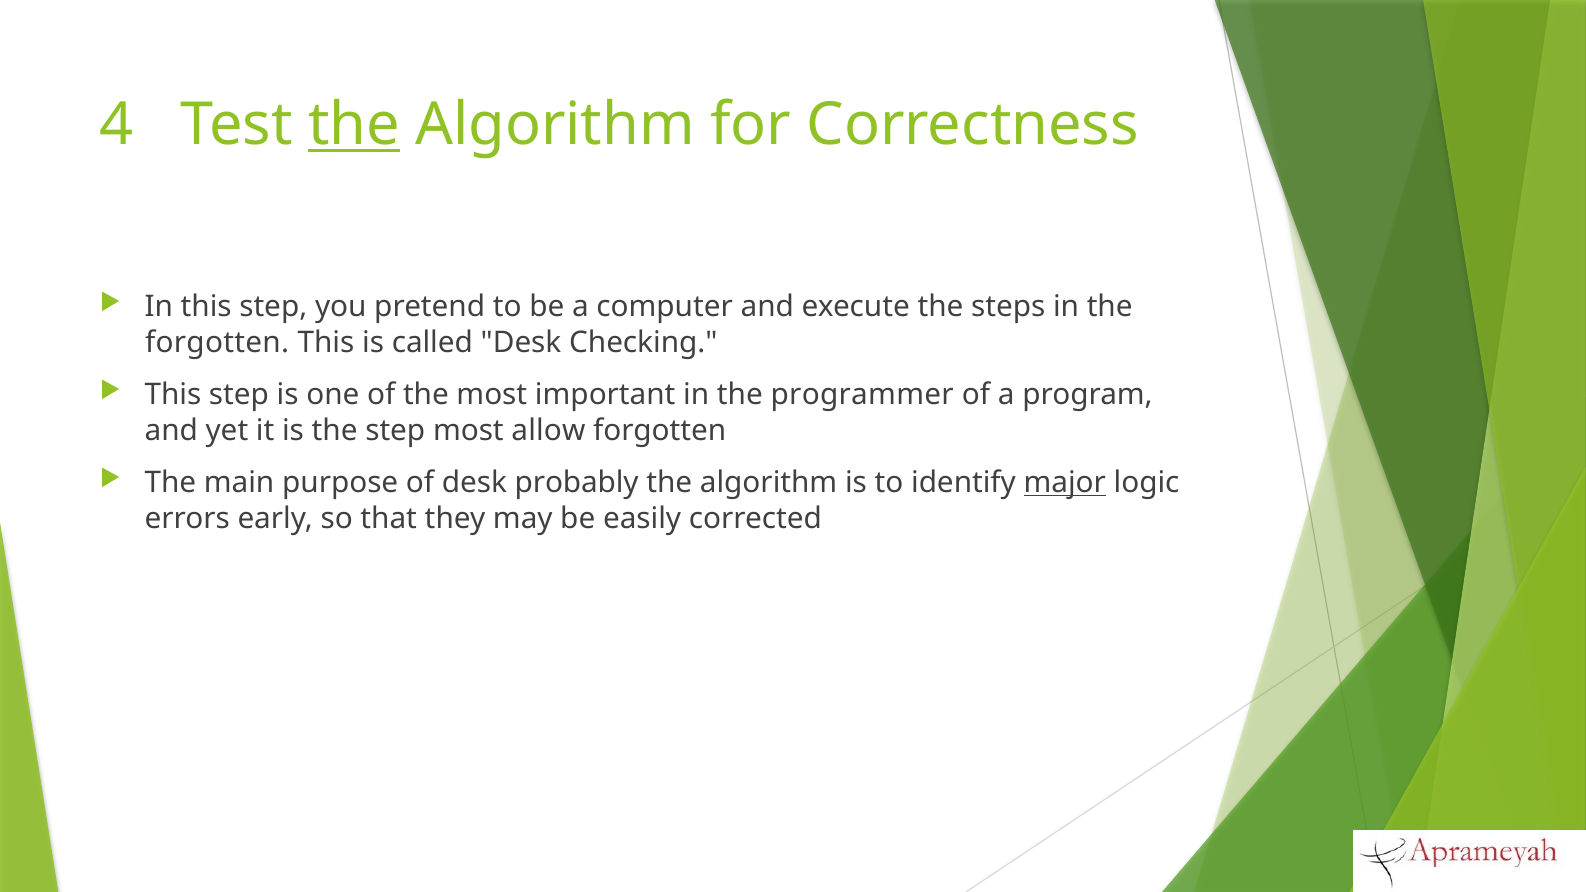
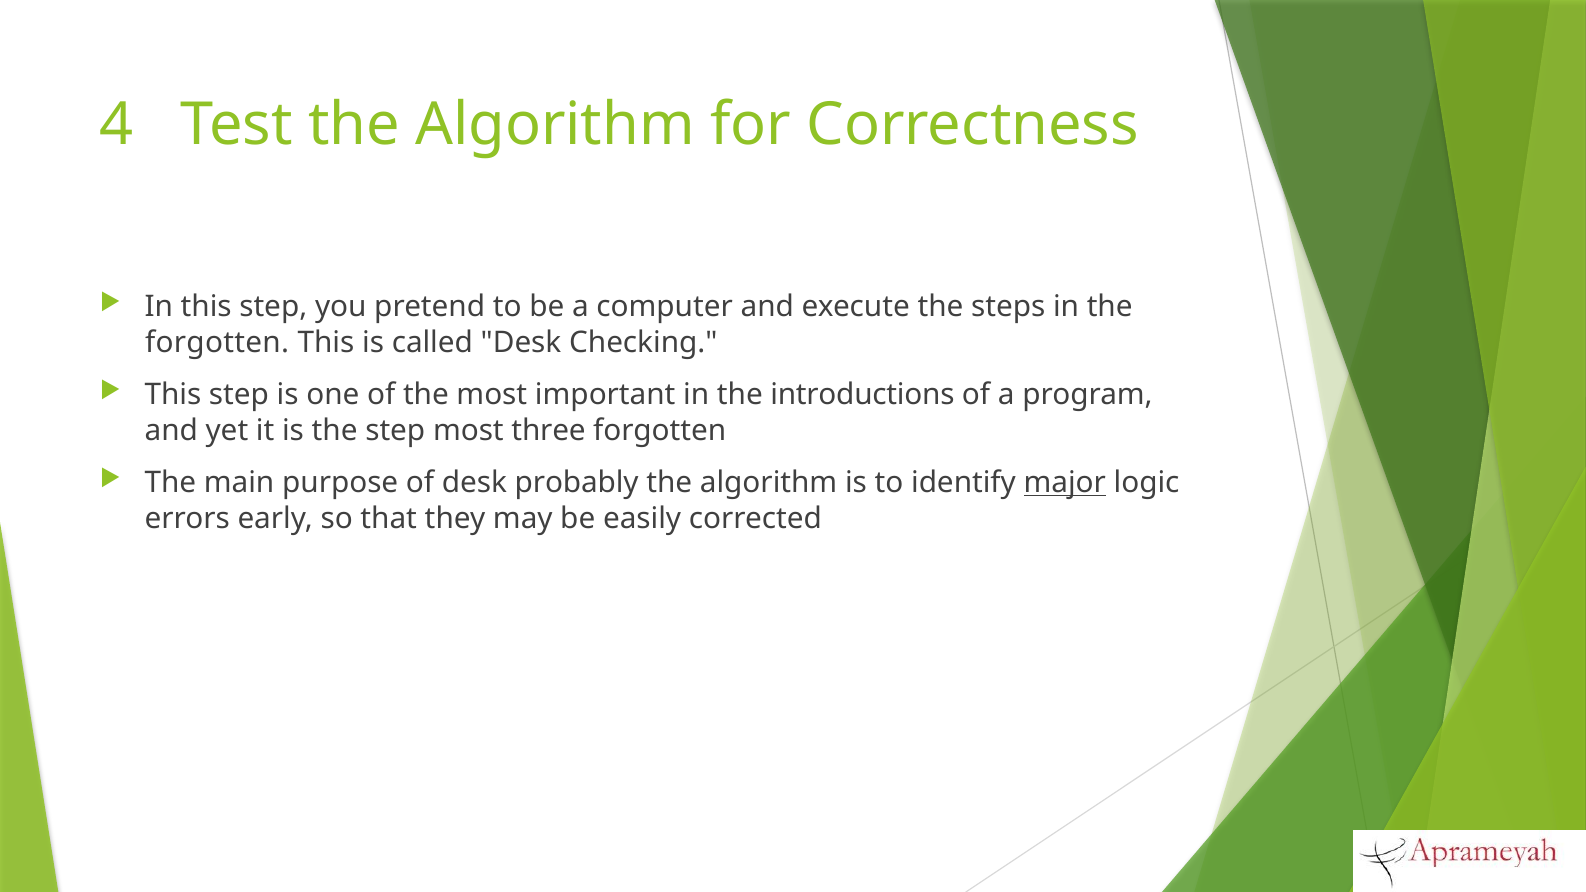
the underline: present -> none (354, 125)
programmer: programmer -> introductions (862, 395)
allow: allow -> three (549, 431)
